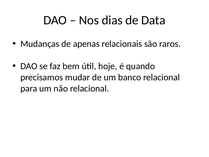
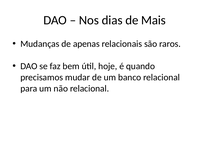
Data: Data -> Mais (153, 20)
